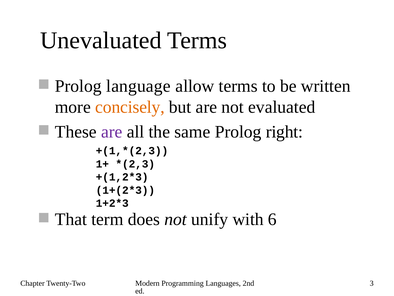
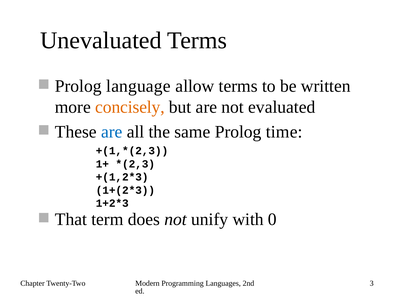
are colour: purple -> blue (112, 132)
right: right -> time (284, 132)
6: 6 -> 0 (272, 219)
